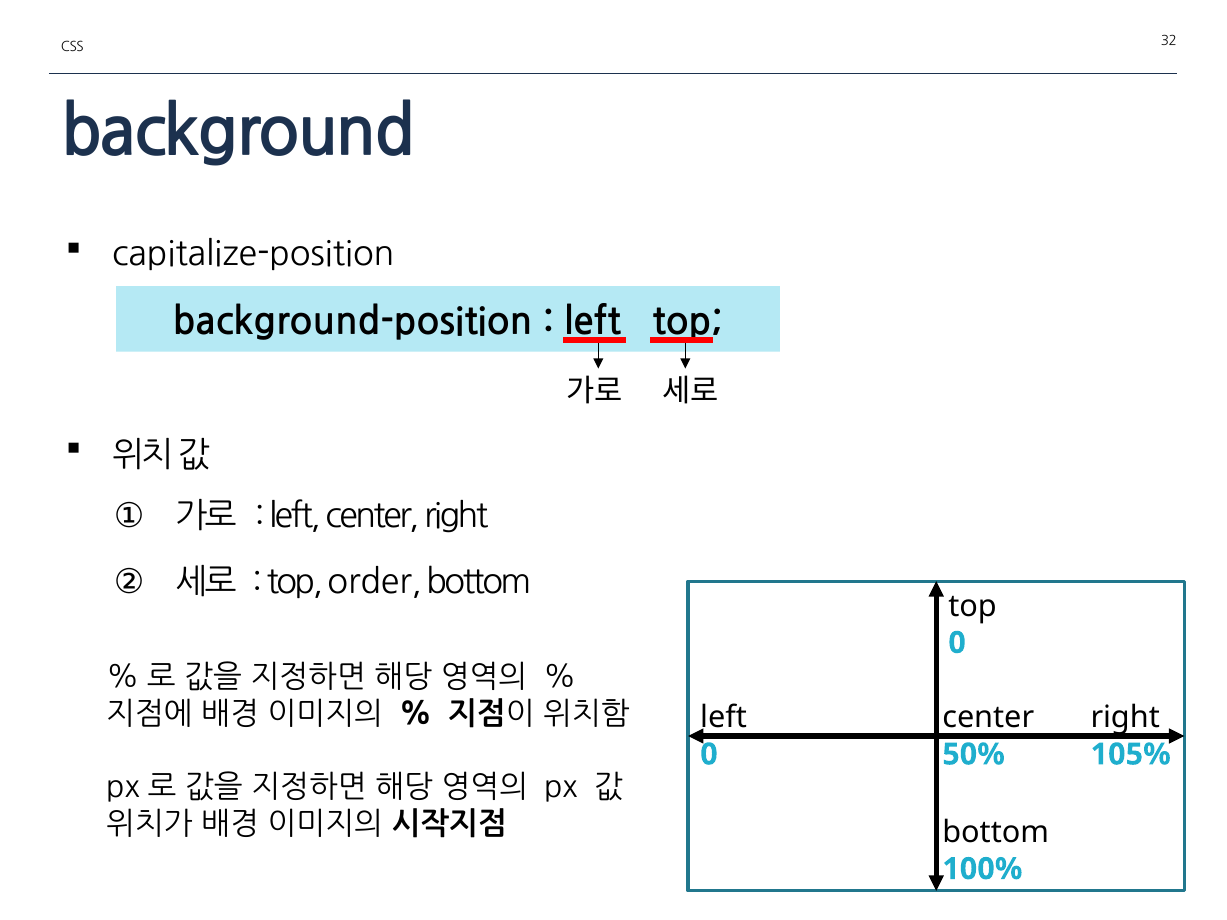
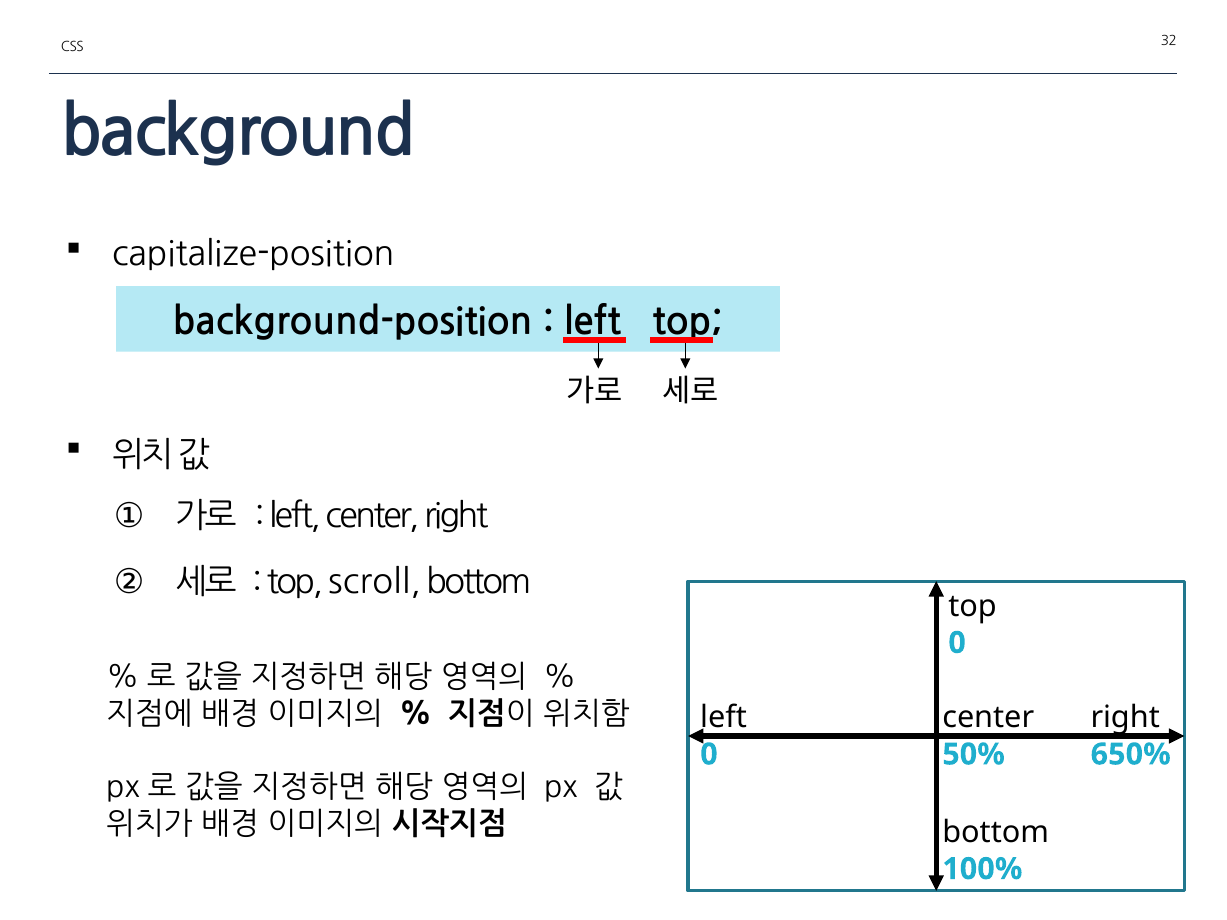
order: order -> scroll (375, 583)
105%: 105% -> 650% (1131, 755)
